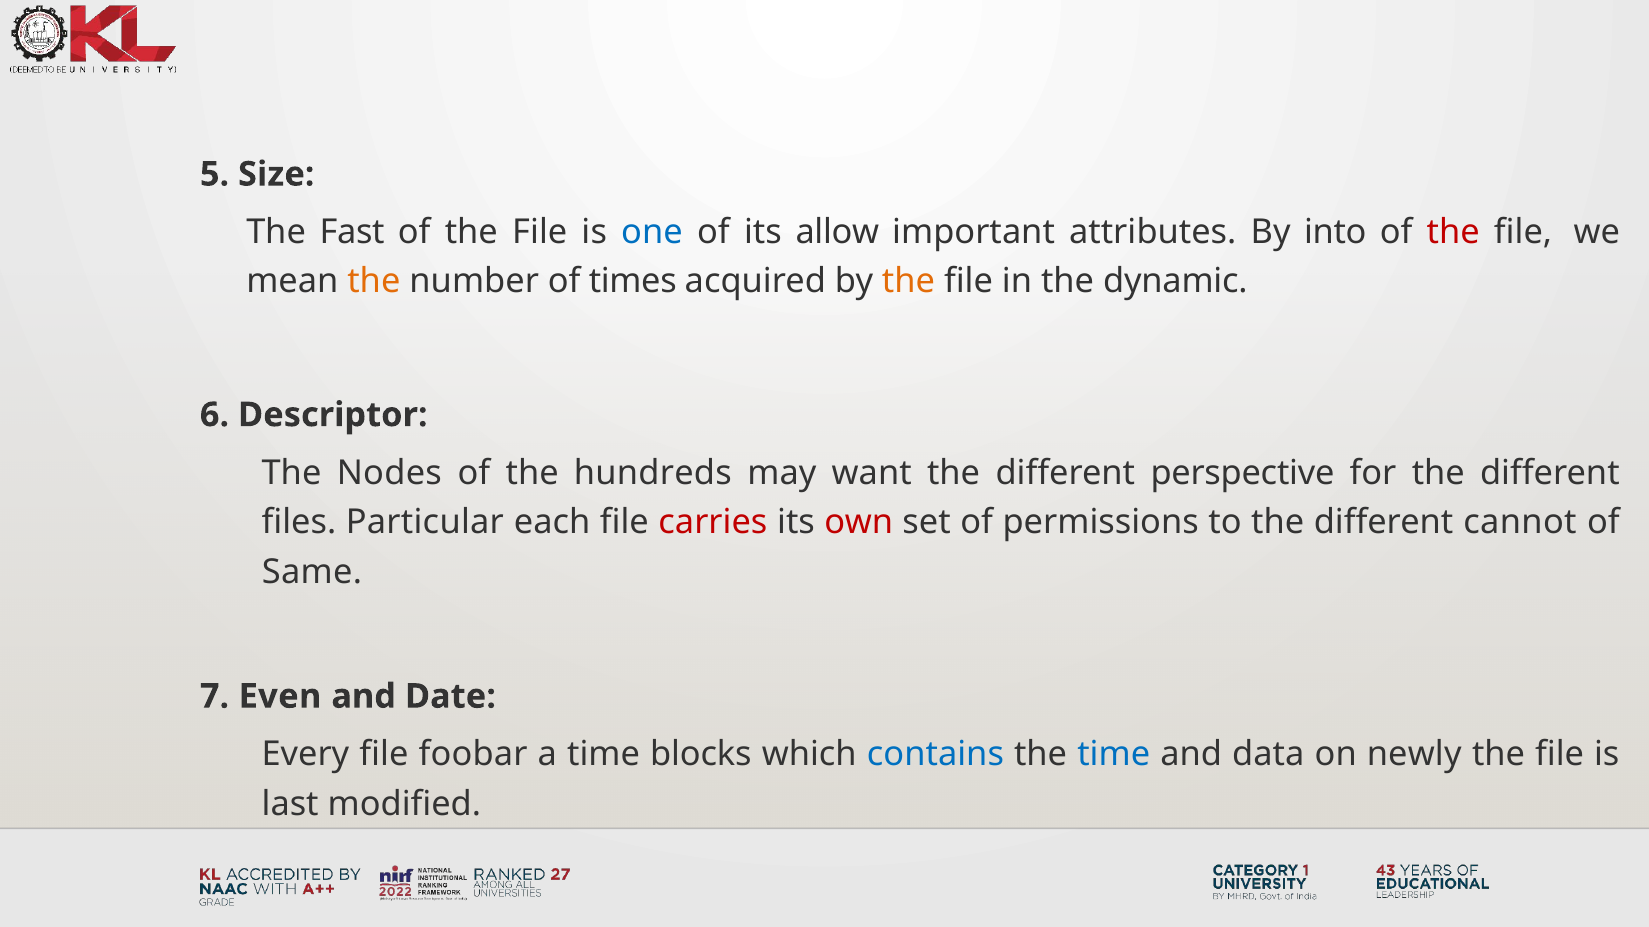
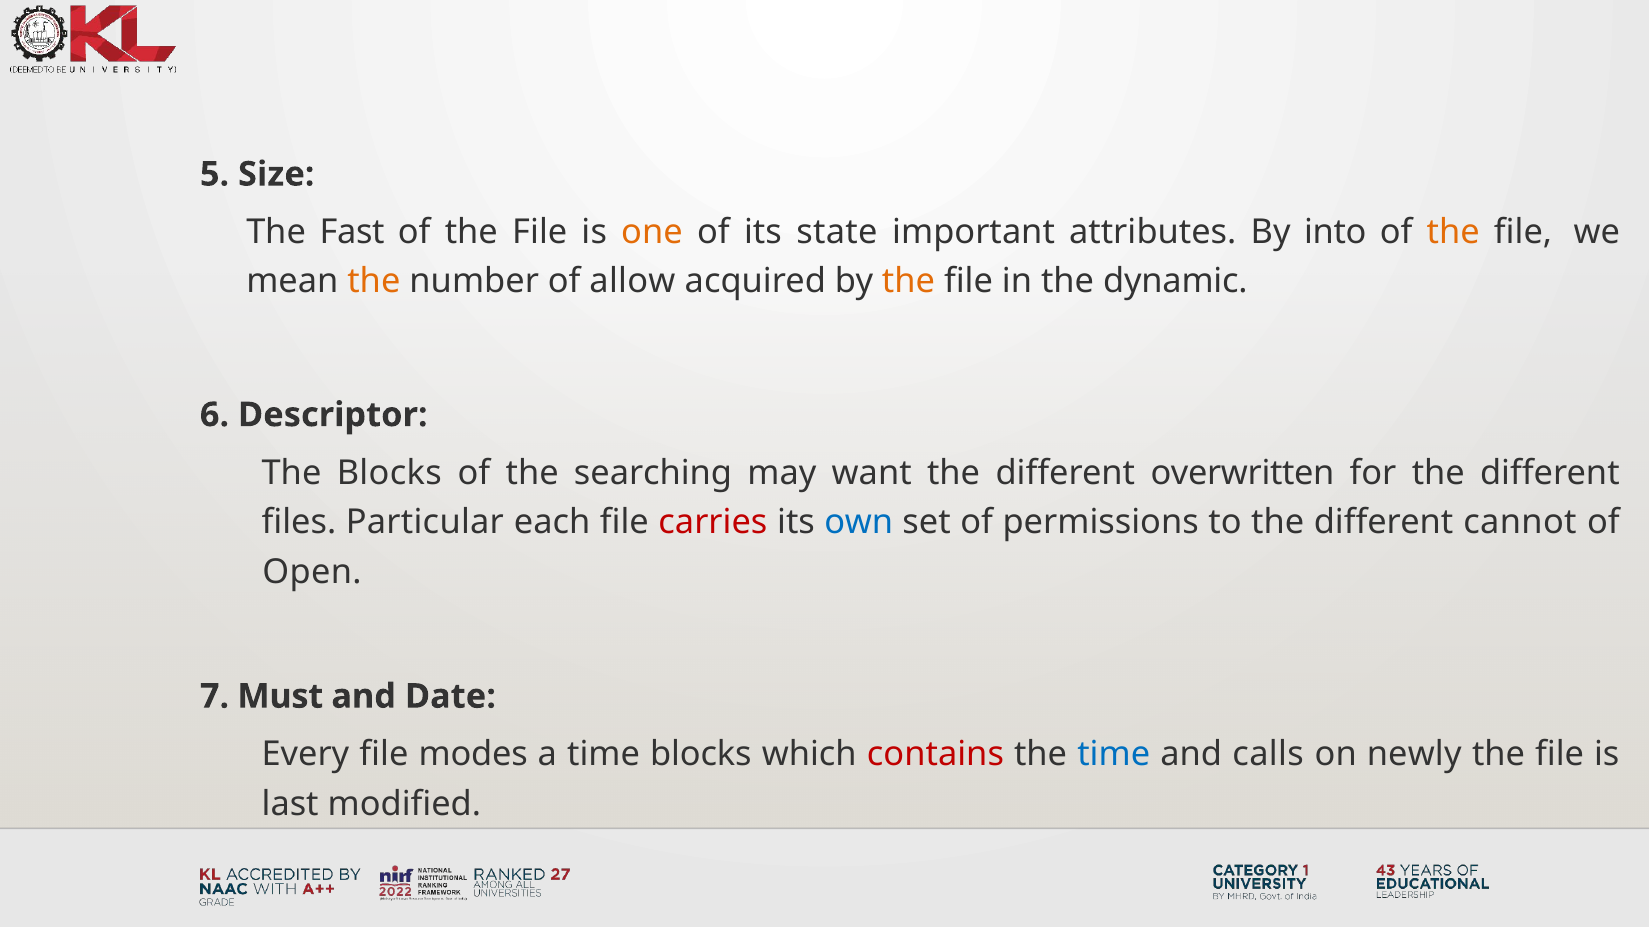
one colour: blue -> orange (652, 232)
allow: allow -> state (837, 232)
the colour: red -> orange (1453, 232)
times: times -> allow (632, 282)
The Nodes: Nodes -> Blocks (389, 473)
hundreds: hundreds -> searching (653, 473)
perspective: perspective -> overwritten (1242, 473)
own colour: red -> blue (859, 523)
Same: Same -> Open (312, 572)
Even: Even -> Must (280, 697)
foobar: foobar -> modes (473, 755)
contains colour: blue -> red (935, 755)
data: data -> calls (1268, 755)
